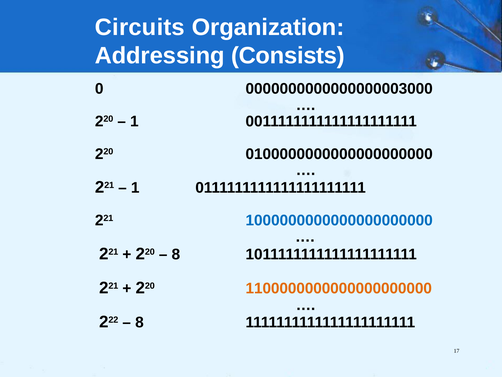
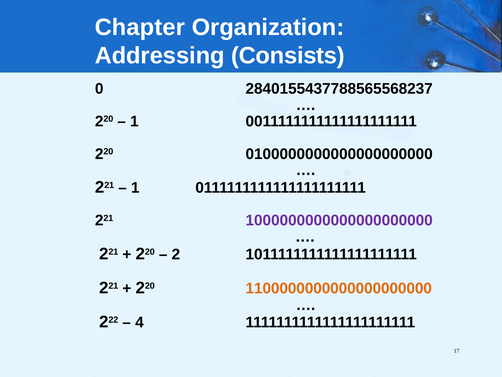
Circuits: Circuits -> Chapter (140, 27)
0000000000000000003000: 0000000000000000003000 -> 2840155437788565568237 (339, 89)
1000000000000000000000 colour: blue -> purple (339, 220)
8: 8 -> 2 (176, 254)
8: 8 -> 4 (139, 322)
